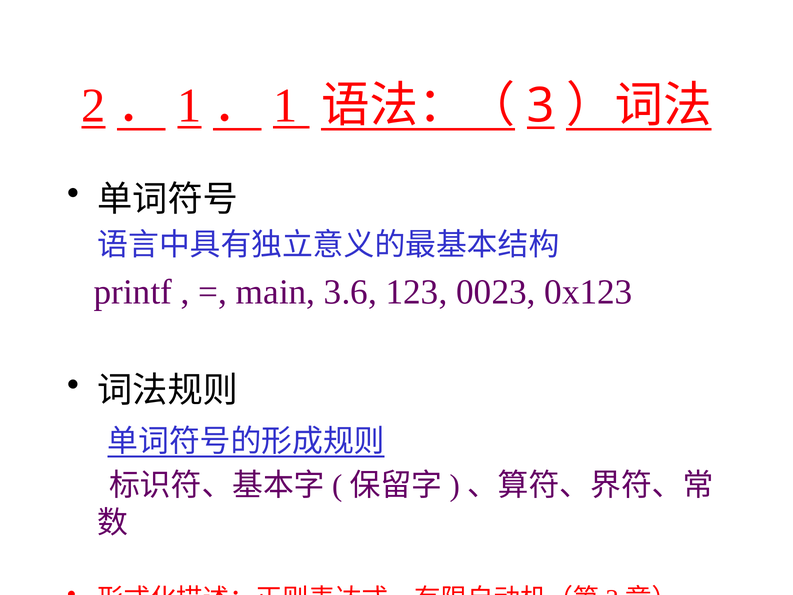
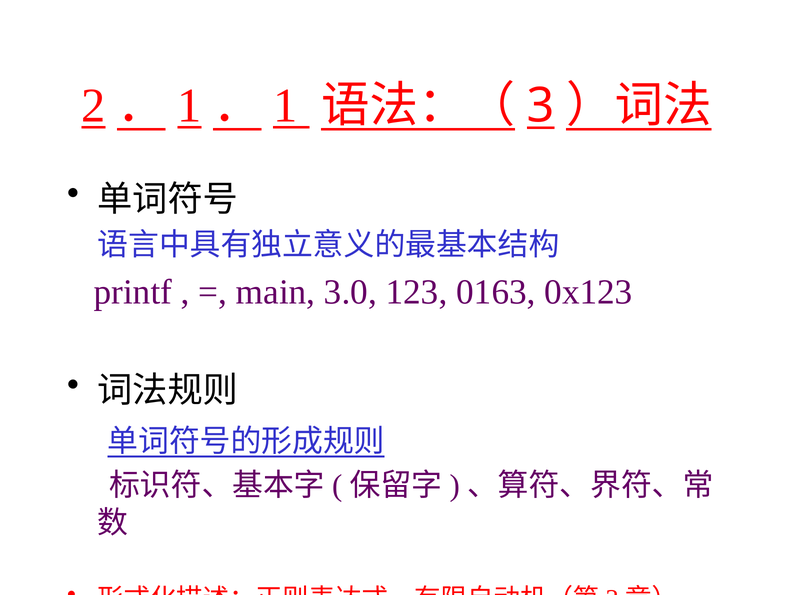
3.6: 3.6 -> 3.0 (350, 292)
0023: 0023 -> 0163 (496, 292)
